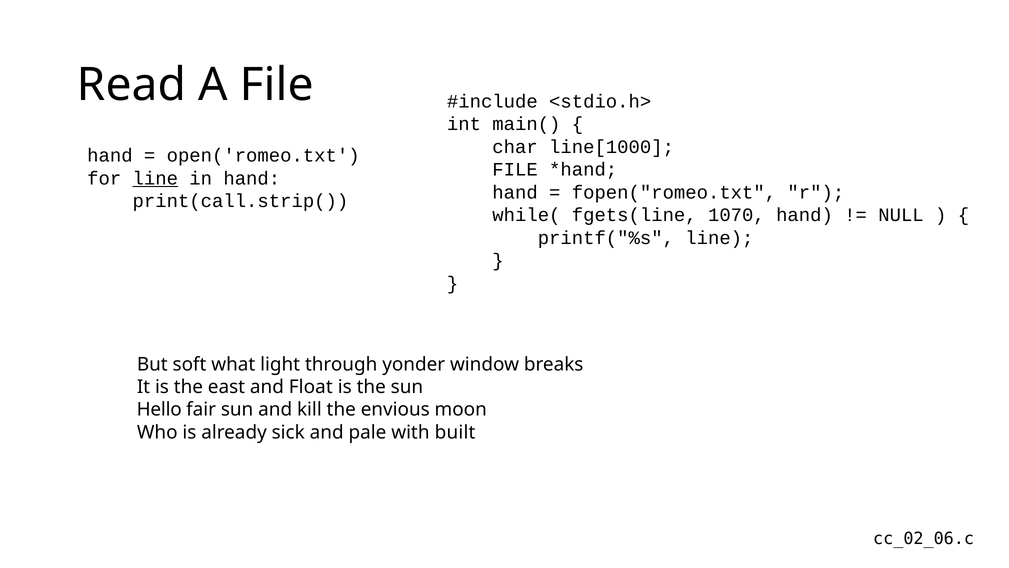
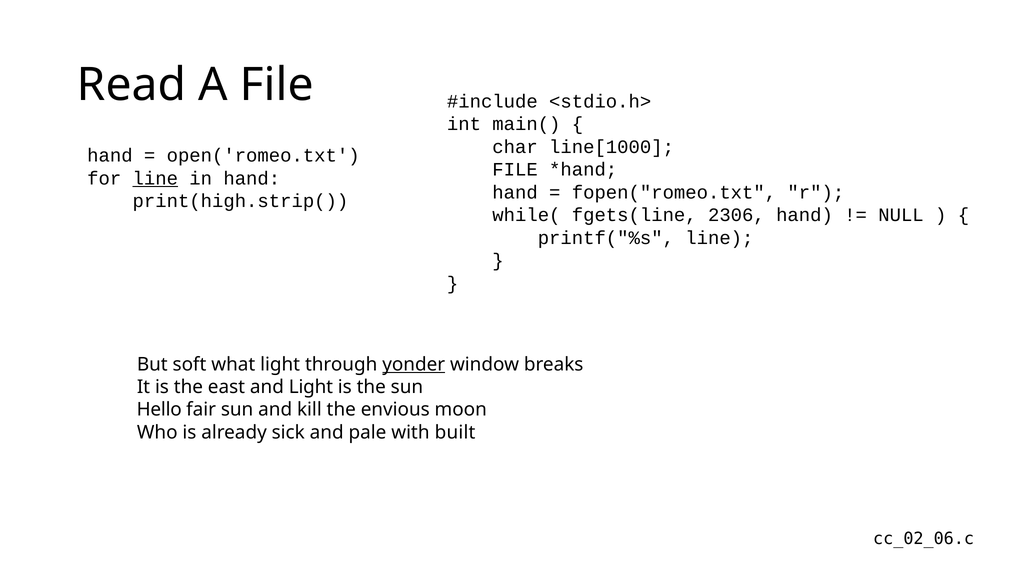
print(call.strip(: print(call.strip( -> print(high.strip( (240, 201)
1070: 1070 -> 2306 (736, 215)
yonder underline: none -> present (414, 364)
and Float: Float -> Light (311, 387)
